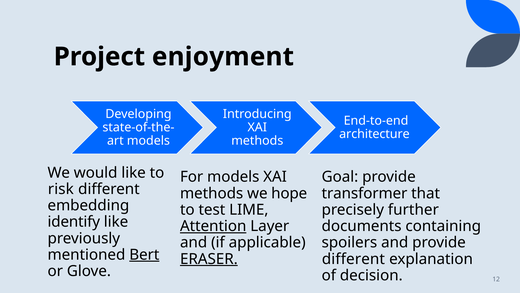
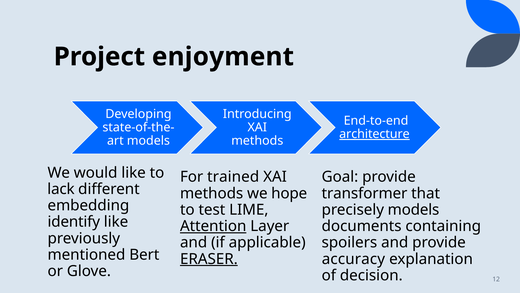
architecture underline: none -> present (374, 134)
For models: models -> trained (233, 177)
risk: risk -> lack (61, 189)
precisely further: further -> models (413, 209)
Bert underline: present -> none (144, 254)
different: different -> accuracy (353, 259)
